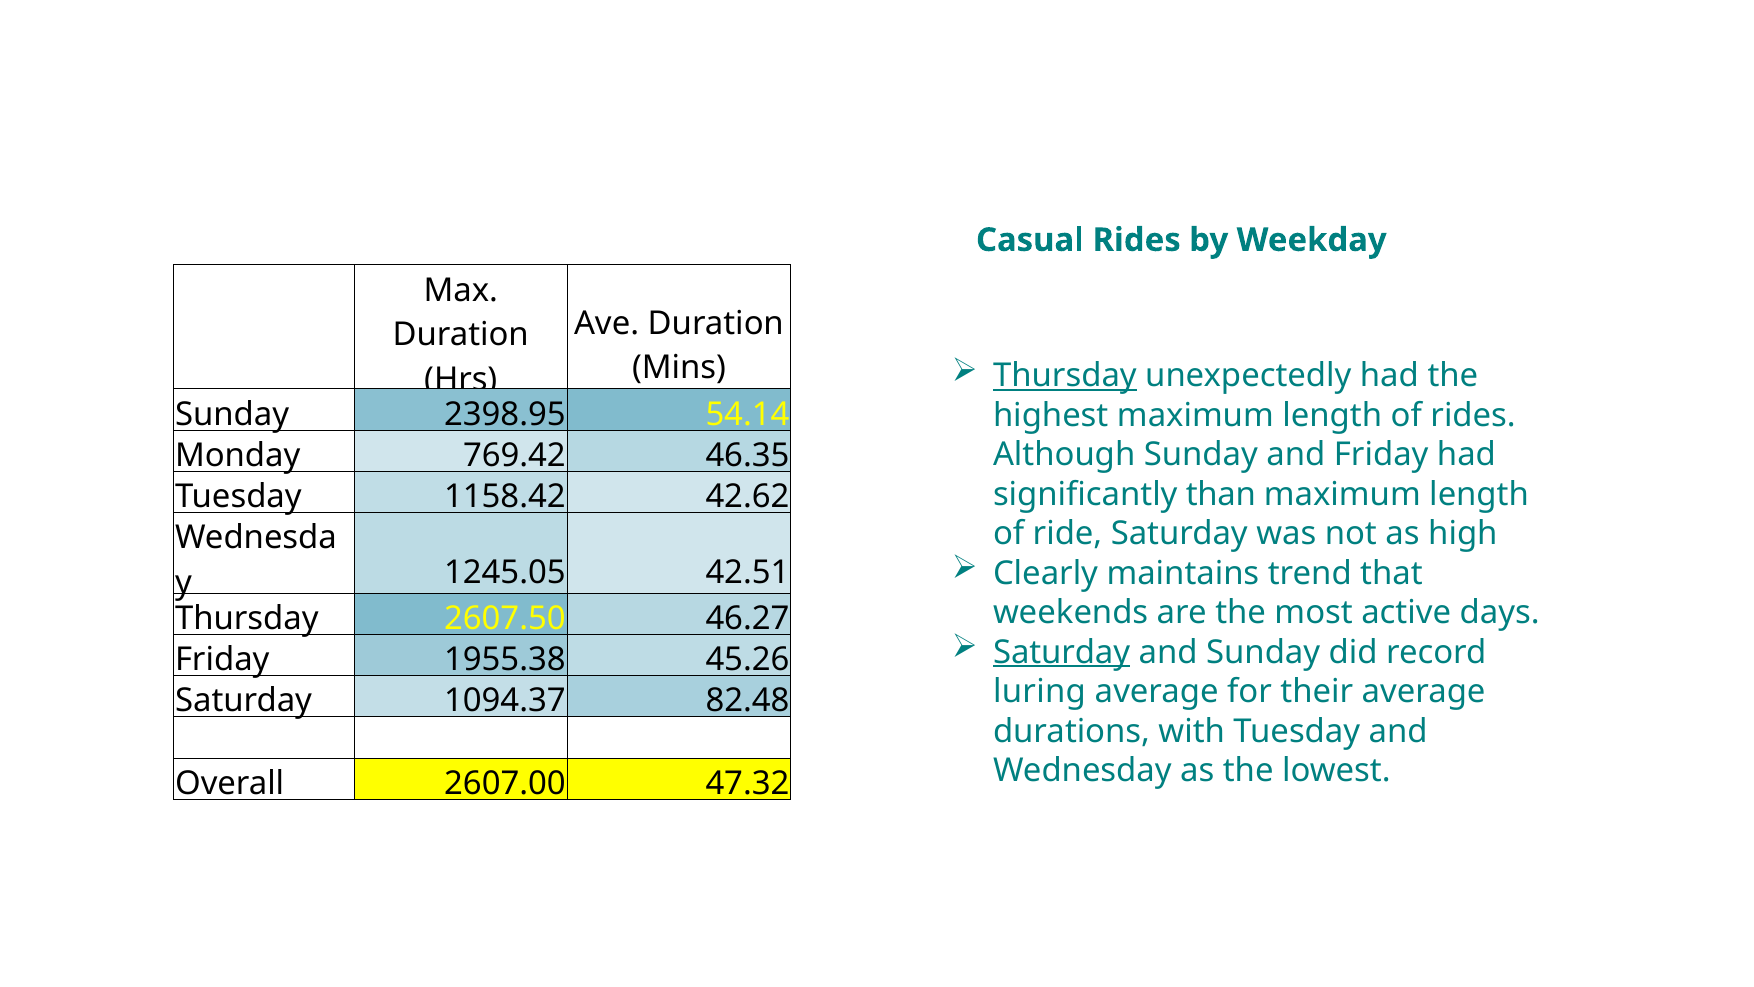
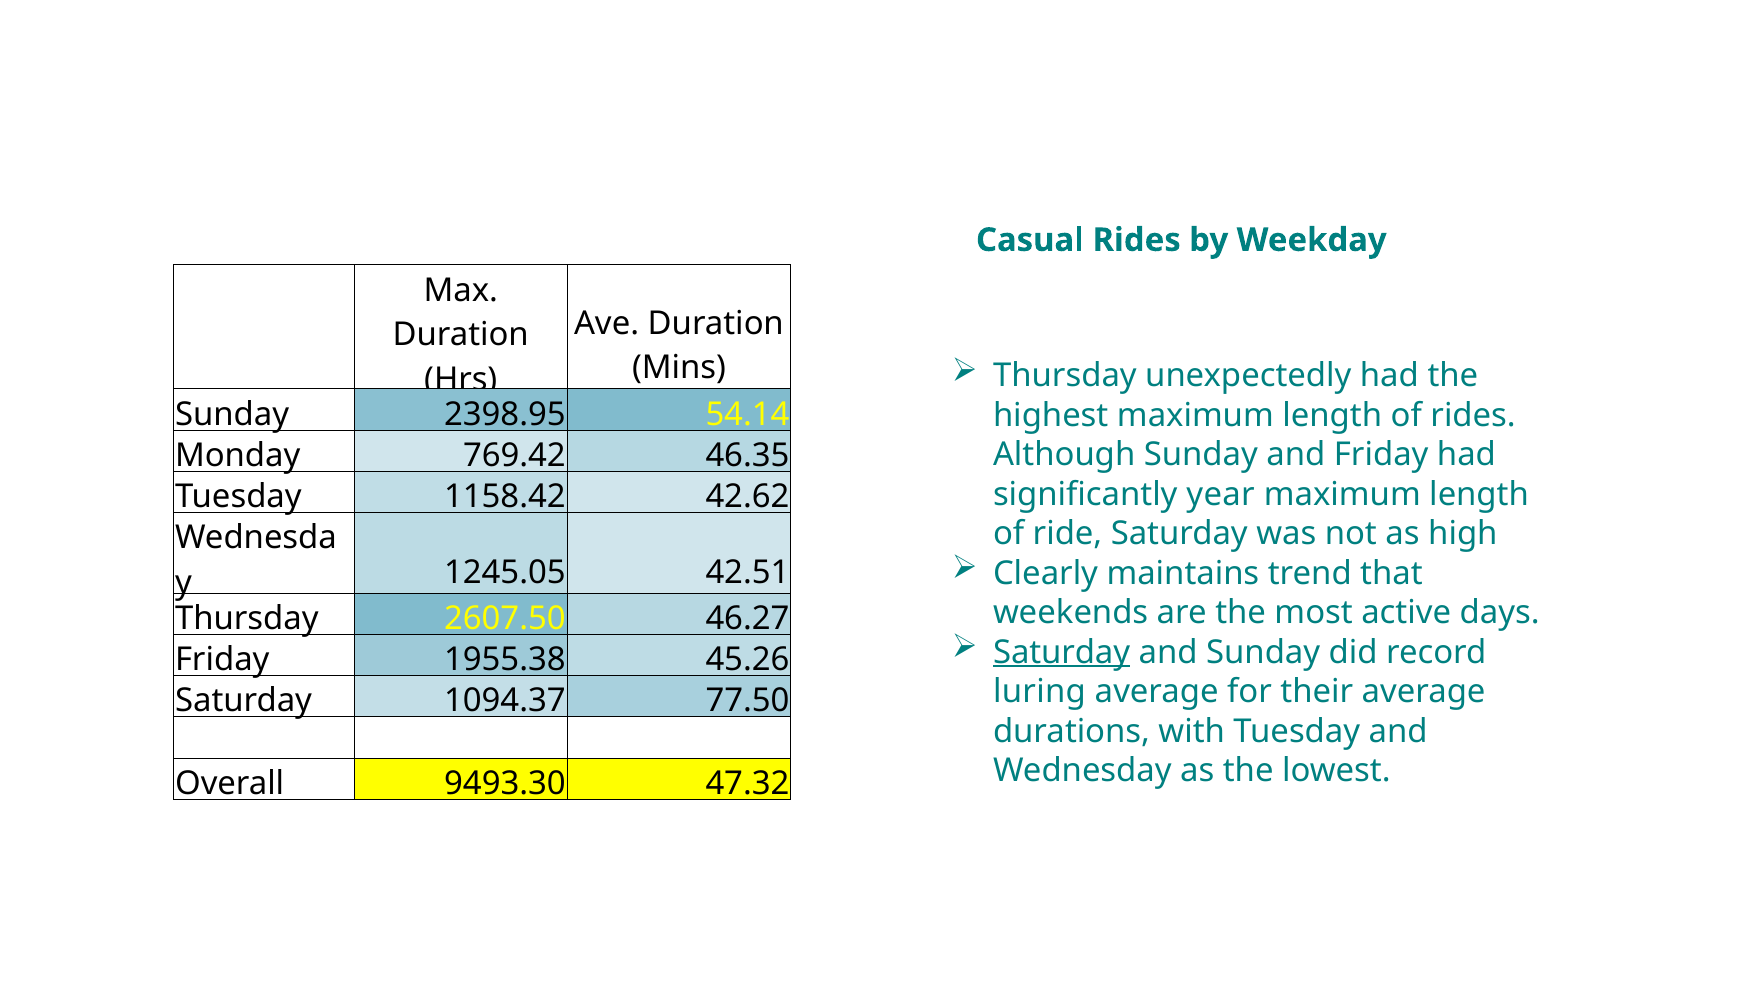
Thursday underline: present -> none (1065, 376)
than: than -> year (1221, 494)
82.48: 82.48 -> 77.50 (748, 701)
2607.00: 2607.00 -> 9493.30 (505, 783)
